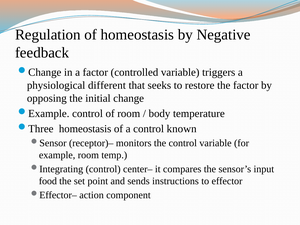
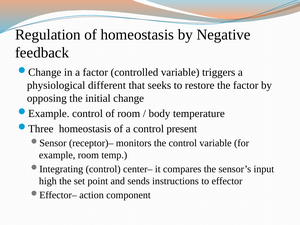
known: known -> present (182, 129)
food: food -> high (48, 181)
